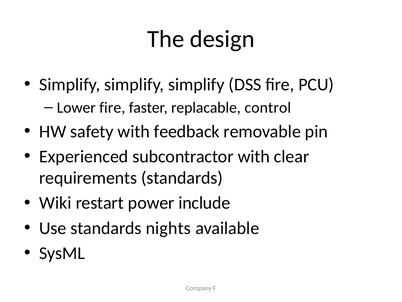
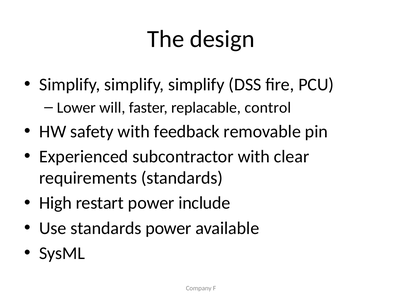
Lower fire: fire -> will (112, 107)
Wiki: Wiki -> High (55, 203)
standards nights: nights -> power (168, 228)
